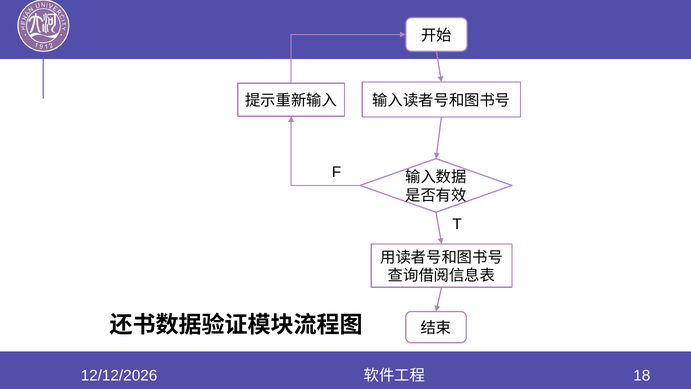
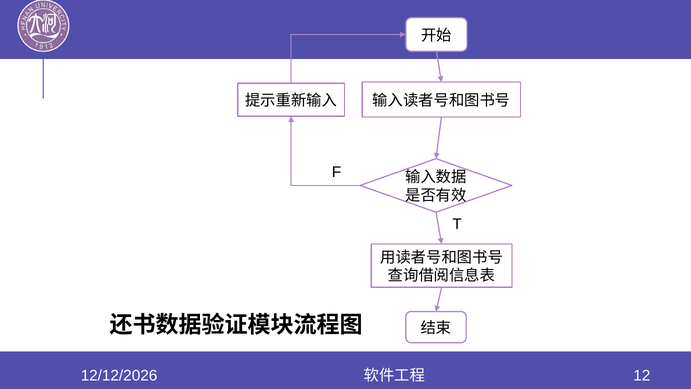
18: 18 -> 12 (642, 376)
